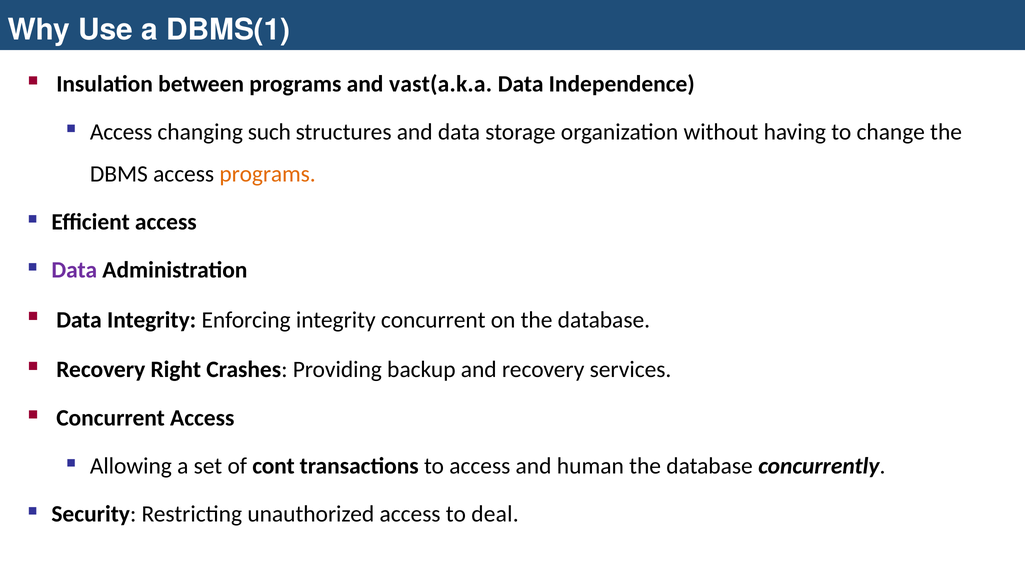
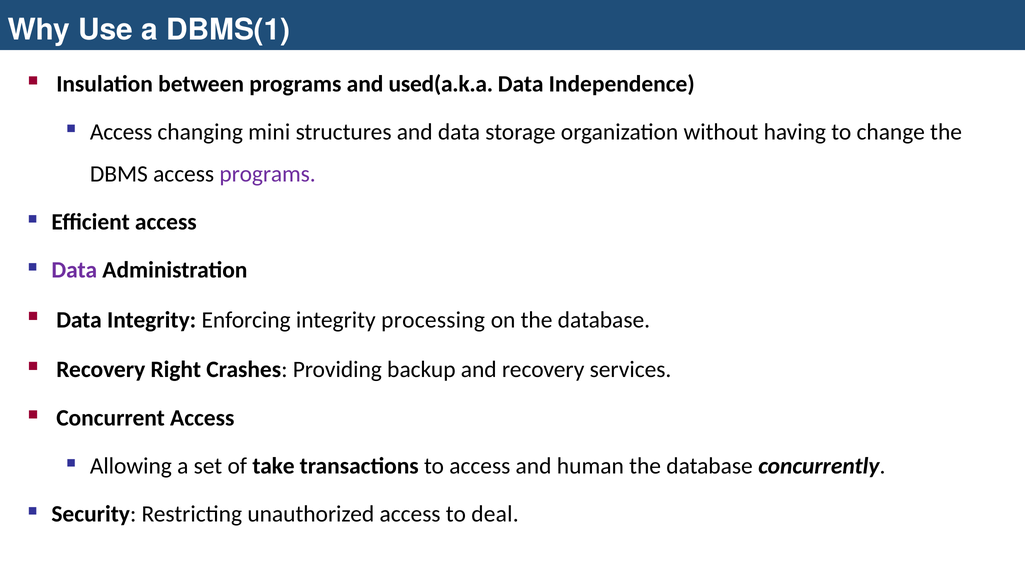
vast(a.k.a: vast(a.k.a -> used(a.k.a (441, 84)
such: such -> mini (269, 132)
programs colour: orange -> purple (268, 174)
integrity concurrent: concurrent -> processing (433, 320)
cont: cont -> take (273, 467)
